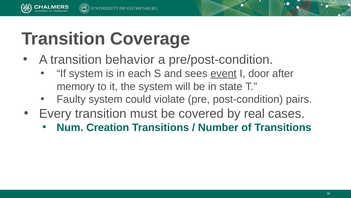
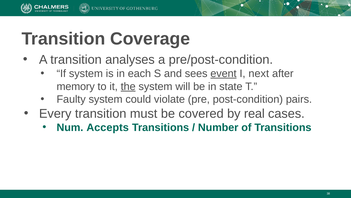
behavior: behavior -> analyses (130, 59)
door: door -> next (259, 73)
the underline: none -> present (128, 86)
Creation: Creation -> Accepts (108, 127)
